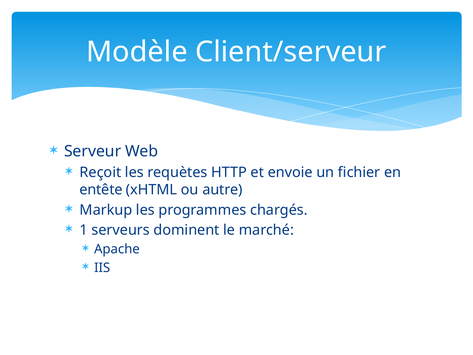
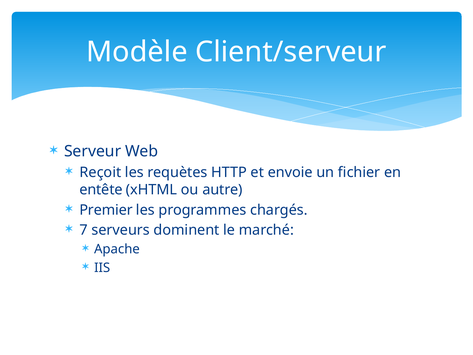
Markup: Markup -> Premier (106, 210)
1: 1 -> 7 (84, 230)
